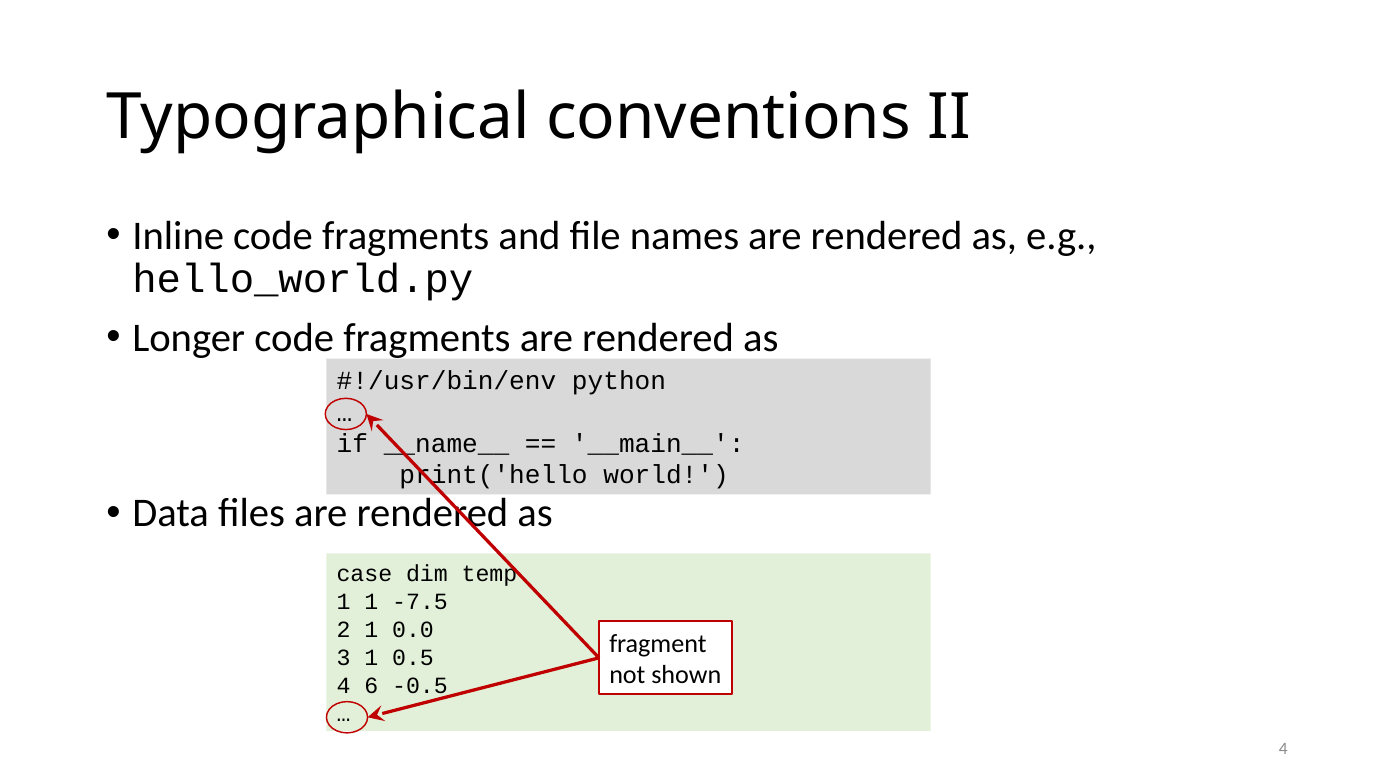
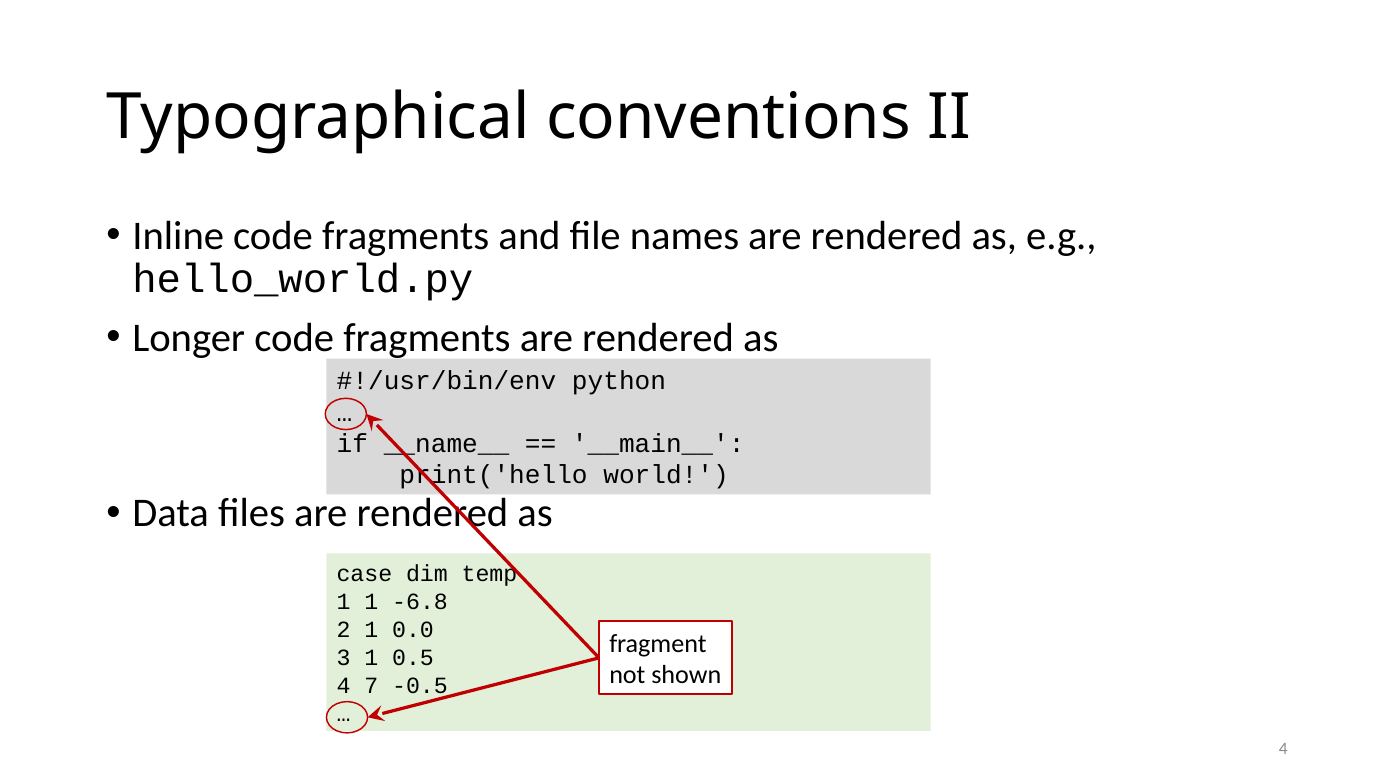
-7.5: -7.5 -> -6.8 (420, 602)
6: 6 -> 7 (371, 686)
